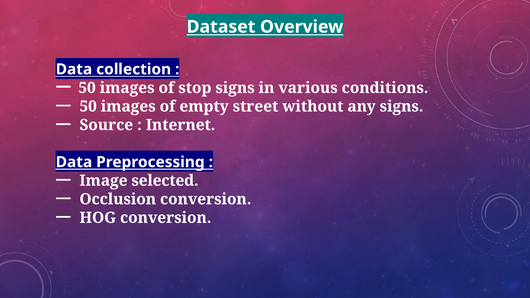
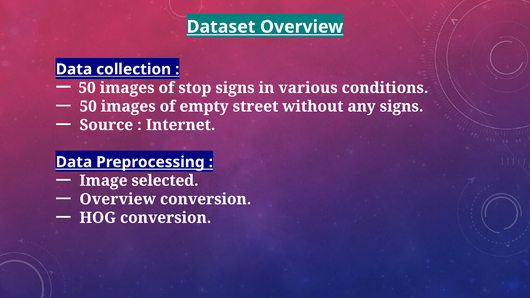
Occlusion: Occlusion -> Overview (118, 199)
